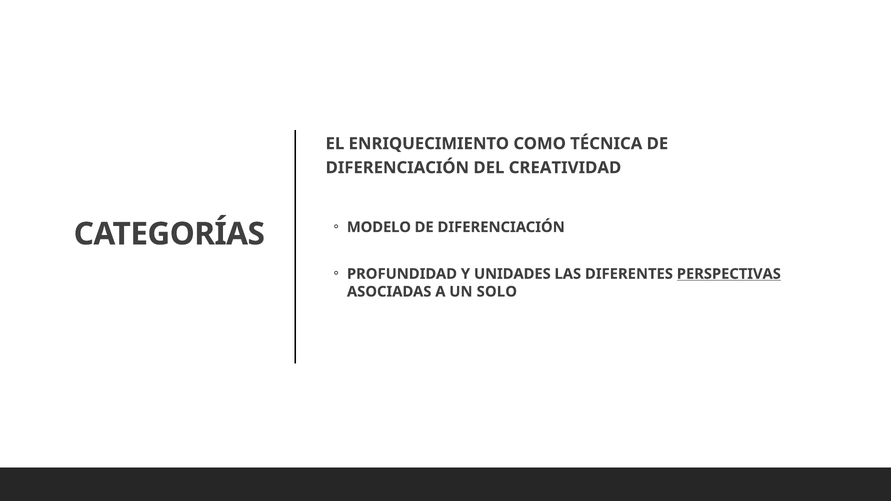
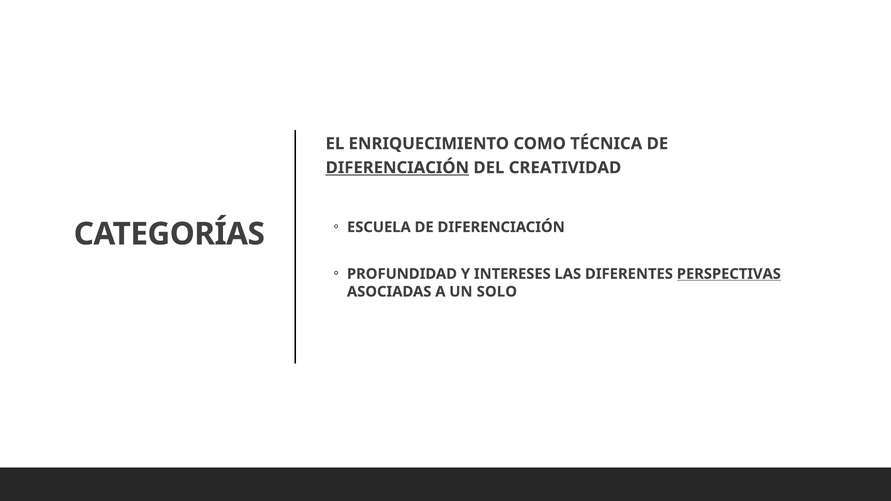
DIFERENCIACIÓN underline: none -> present (397, 168)
MODELO: MODELO -> ESCUELA (379, 227)
UNIDADES: UNIDADES -> INTERESES (512, 274)
